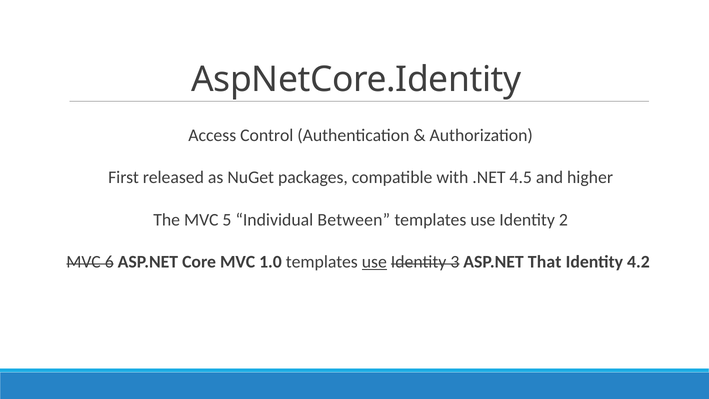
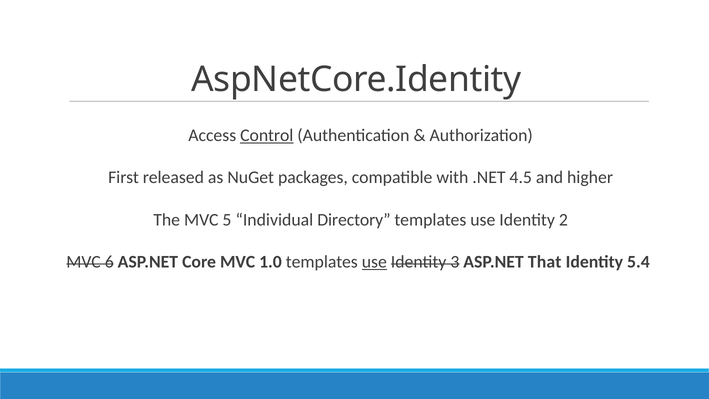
Control underline: none -> present (267, 135)
Between: Between -> Directory (354, 220)
4.2: 4.2 -> 5.4 (638, 262)
